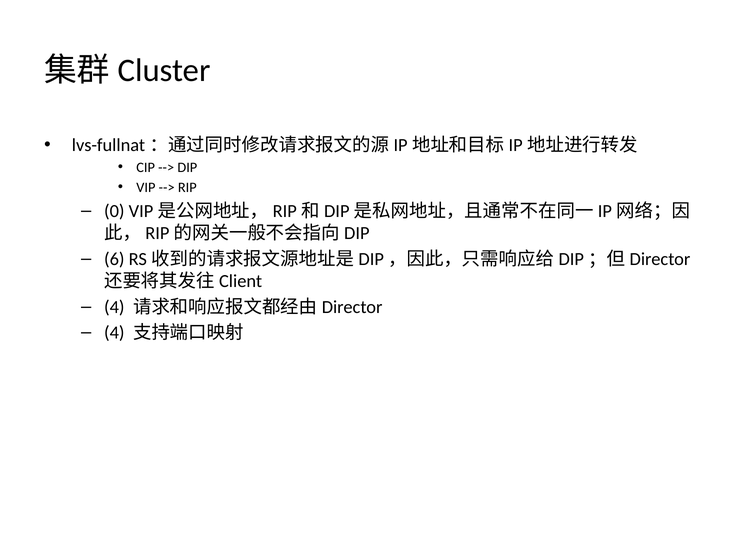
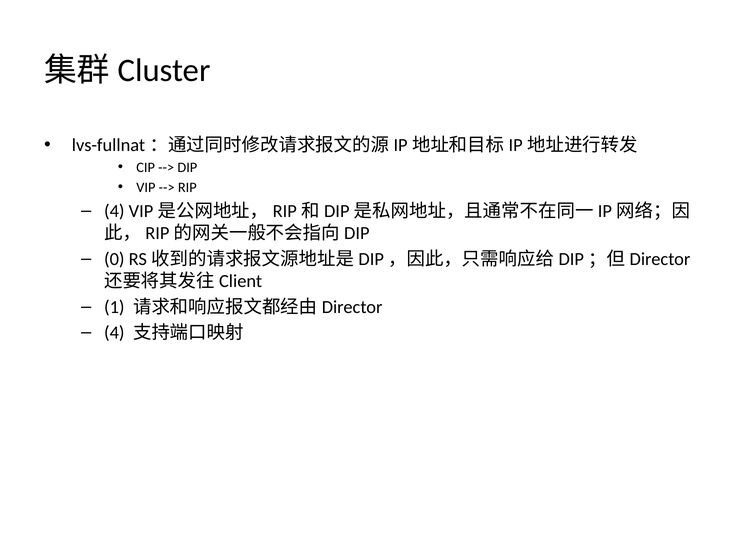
0: 0 -> 4 (114, 211)
6: 6 -> 0 (114, 259)
4: 4 -> 1 (114, 307)
